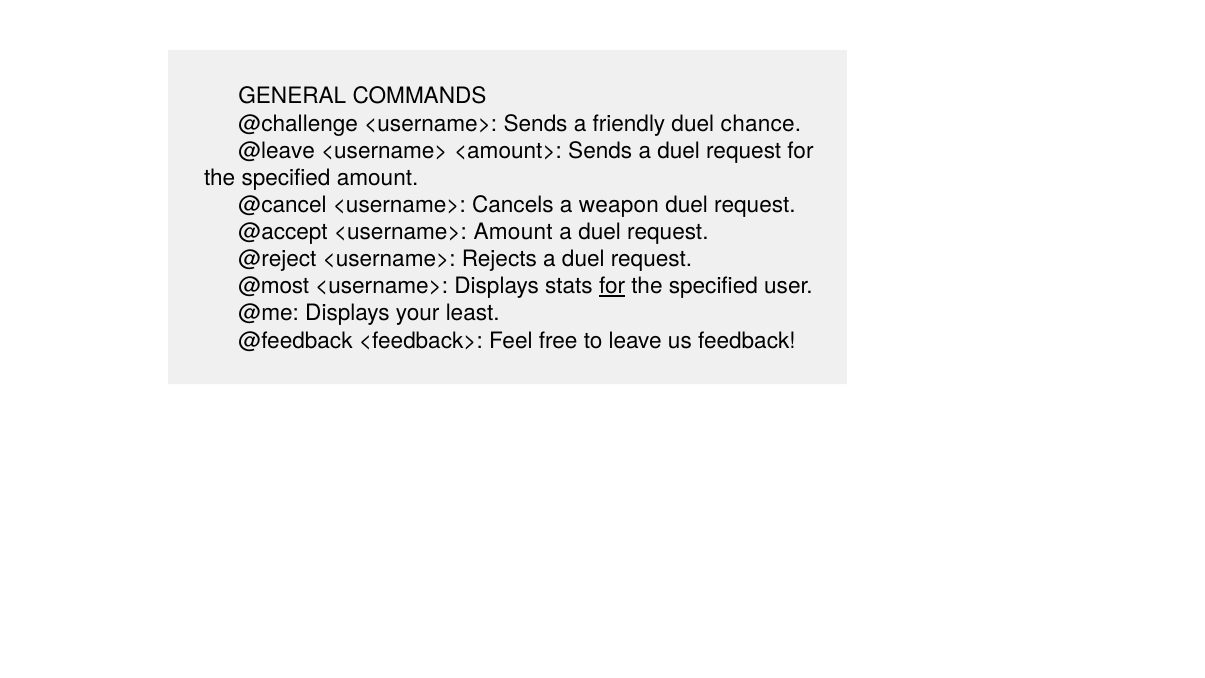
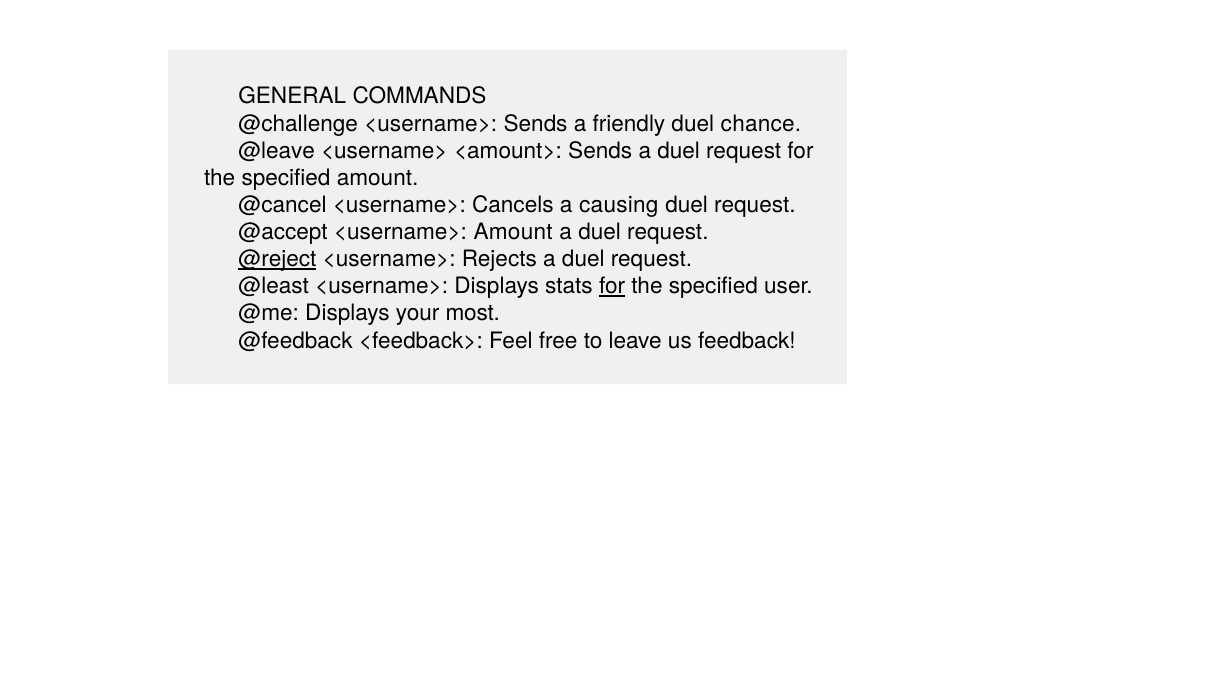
weapon: weapon -> causing (619, 205)
@reject underline: none -> present (277, 259)
@most: @most -> @least (274, 286)
least: least -> most (473, 313)
